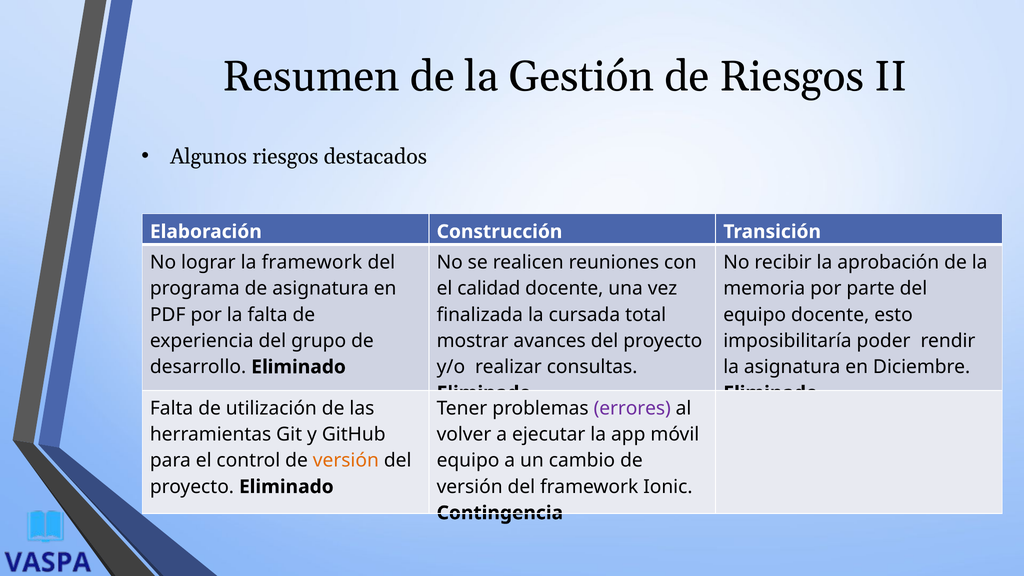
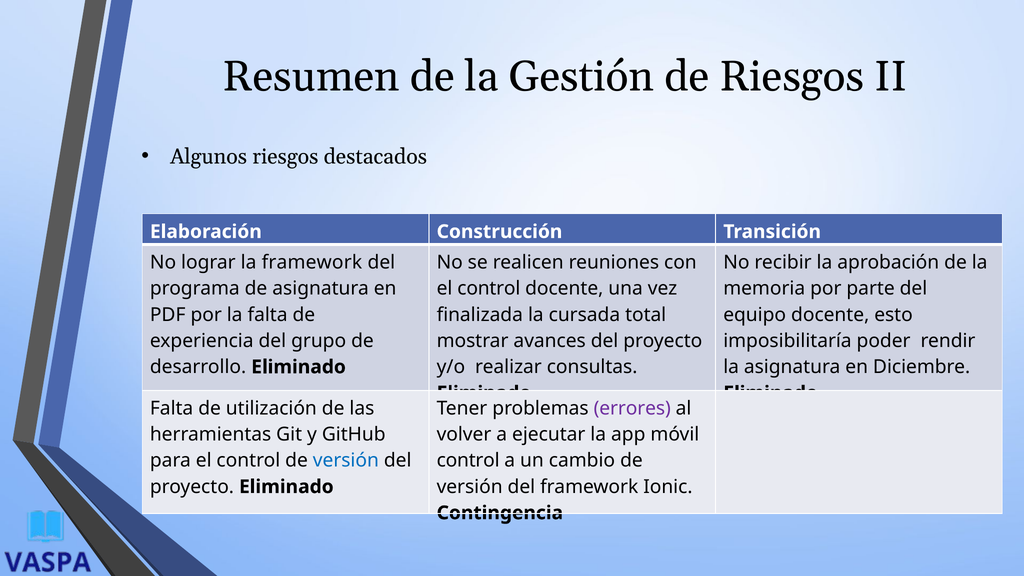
calidad: calidad -> control (489, 289)
versión colour: orange -> blue (346, 461)
equipo: equipo -> control (468, 461)
